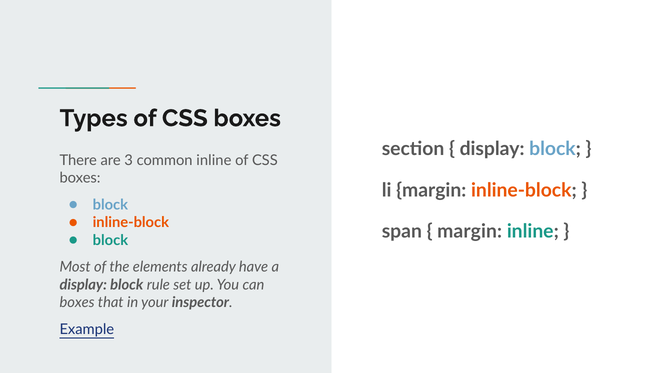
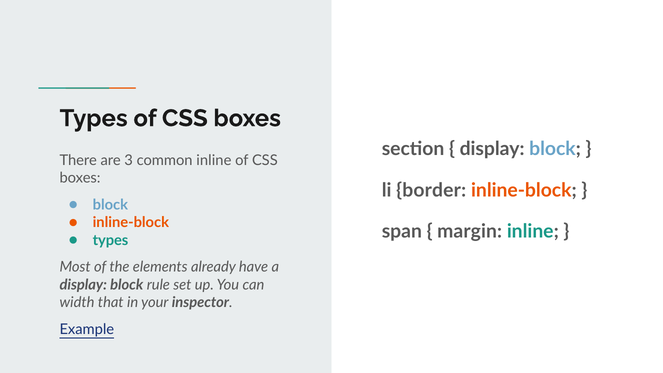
li margin: margin -> border (431, 190)
block: block -> types (110, 240)
boxes: boxes -> width (77, 302)
